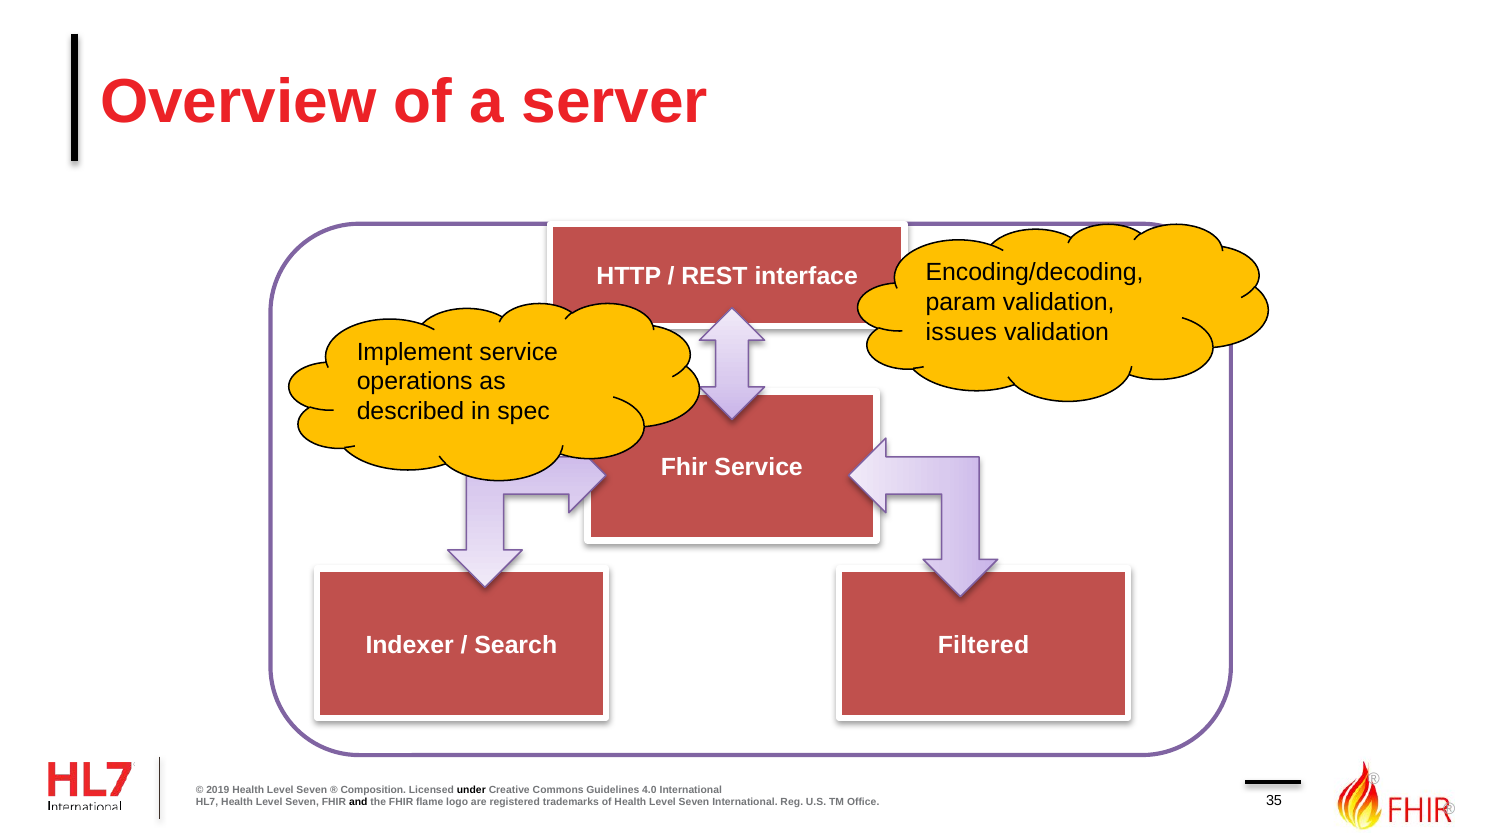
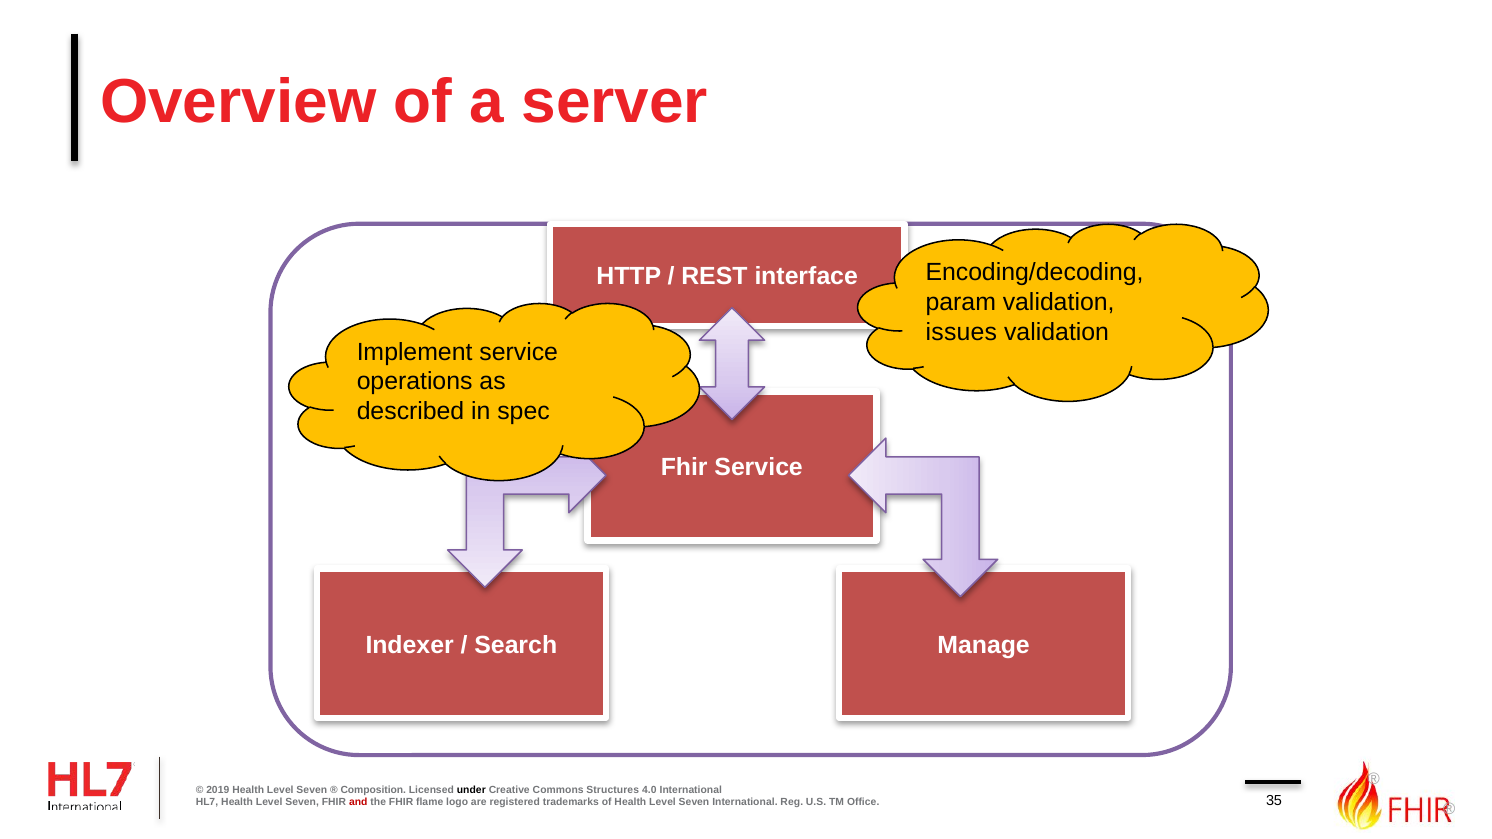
Filtered: Filtered -> Manage (984, 645)
Guidelines: Guidelines -> Structures (613, 790)
and colour: black -> red (358, 802)
